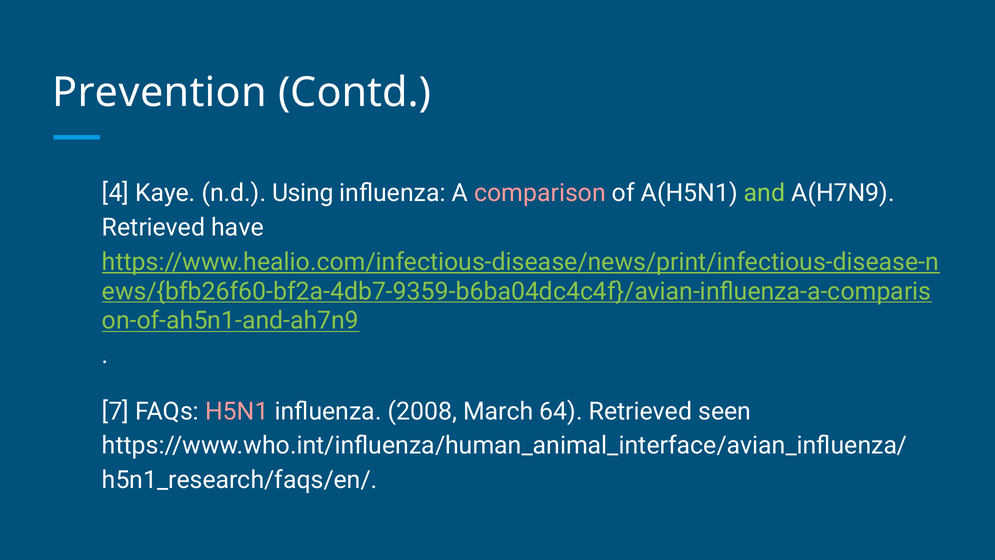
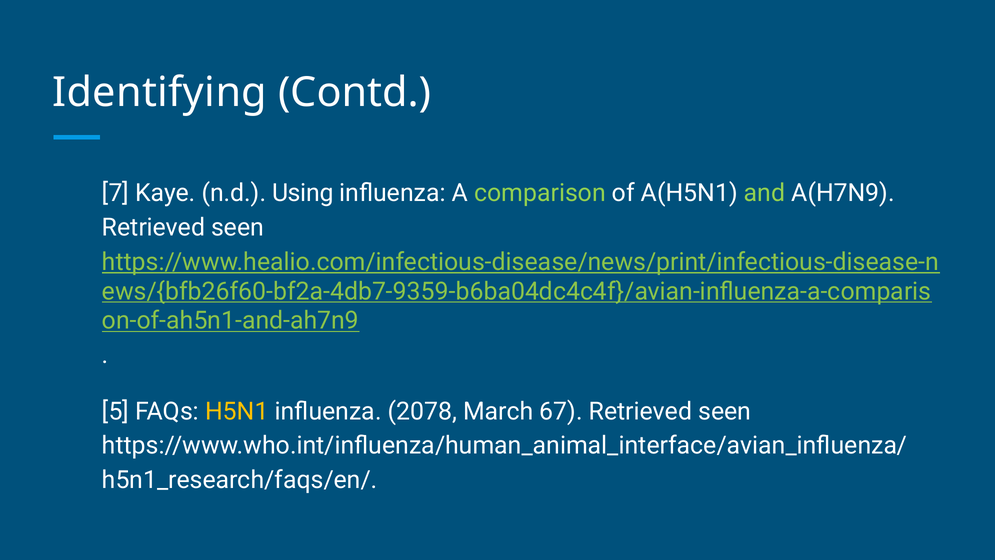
Prevention: Prevention -> Identifying (160, 93)
4: 4 -> 7 (116, 193)
comparison colour: pink -> light green (540, 193)
have: have -> seen (238, 227)
7: 7 -> 5 (116, 411)
H5N1 colour: pink -> yellow (237, 411)
2008: 2008 -> 2078 (422, 411)
64: 64 -> 67 (561, 411)
